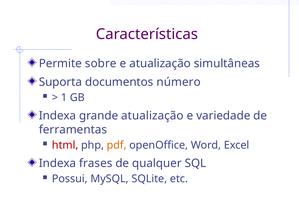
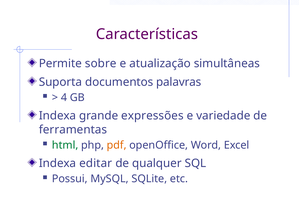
número: número -> palavras (179, 82)
1: 1 -> 4 (64, 98)
grande atualização: atualização -> expressões (152, 116)
html colour: red -> green (65, 145)
frases: frases -> editar (96, 163)
